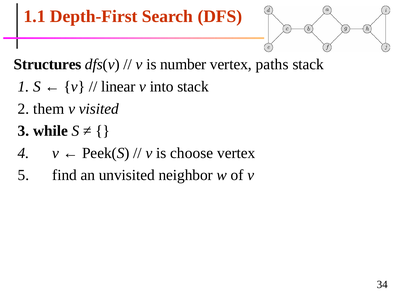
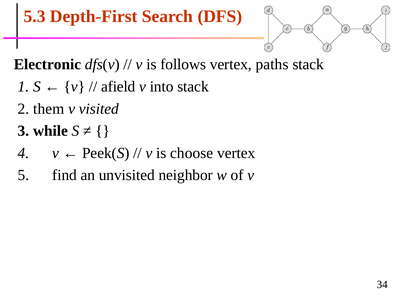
1.1: 1.1 -> 5.3 (35, 16)
Structures: Structures -> Electronic (48, 64)
number: number -> follows (183, 64)
linear: linear -> afield (118, 87)
